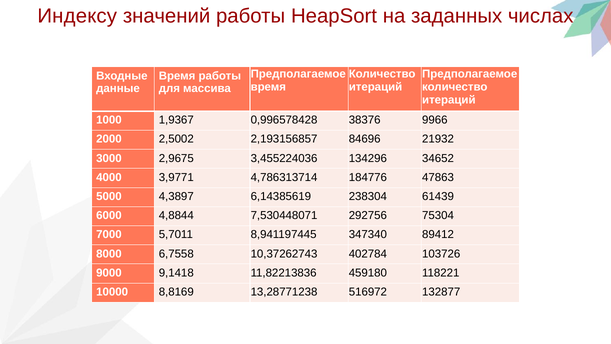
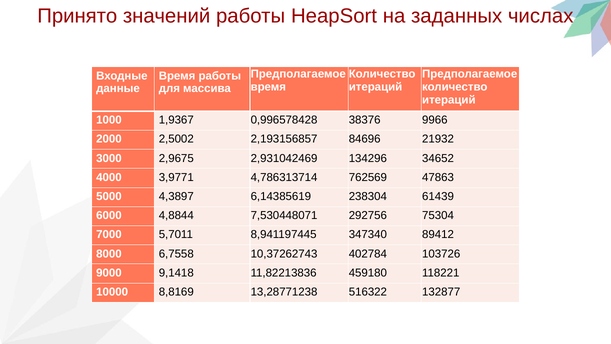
Индексу: Индексу -> Принято (77, 16)
3,455224036: 3,455224036 -> 2,931042469 (284, 158)
184776: 184776 -> 762569 (368, 177)
516972: 516972 -> 516322 (368, 292)
